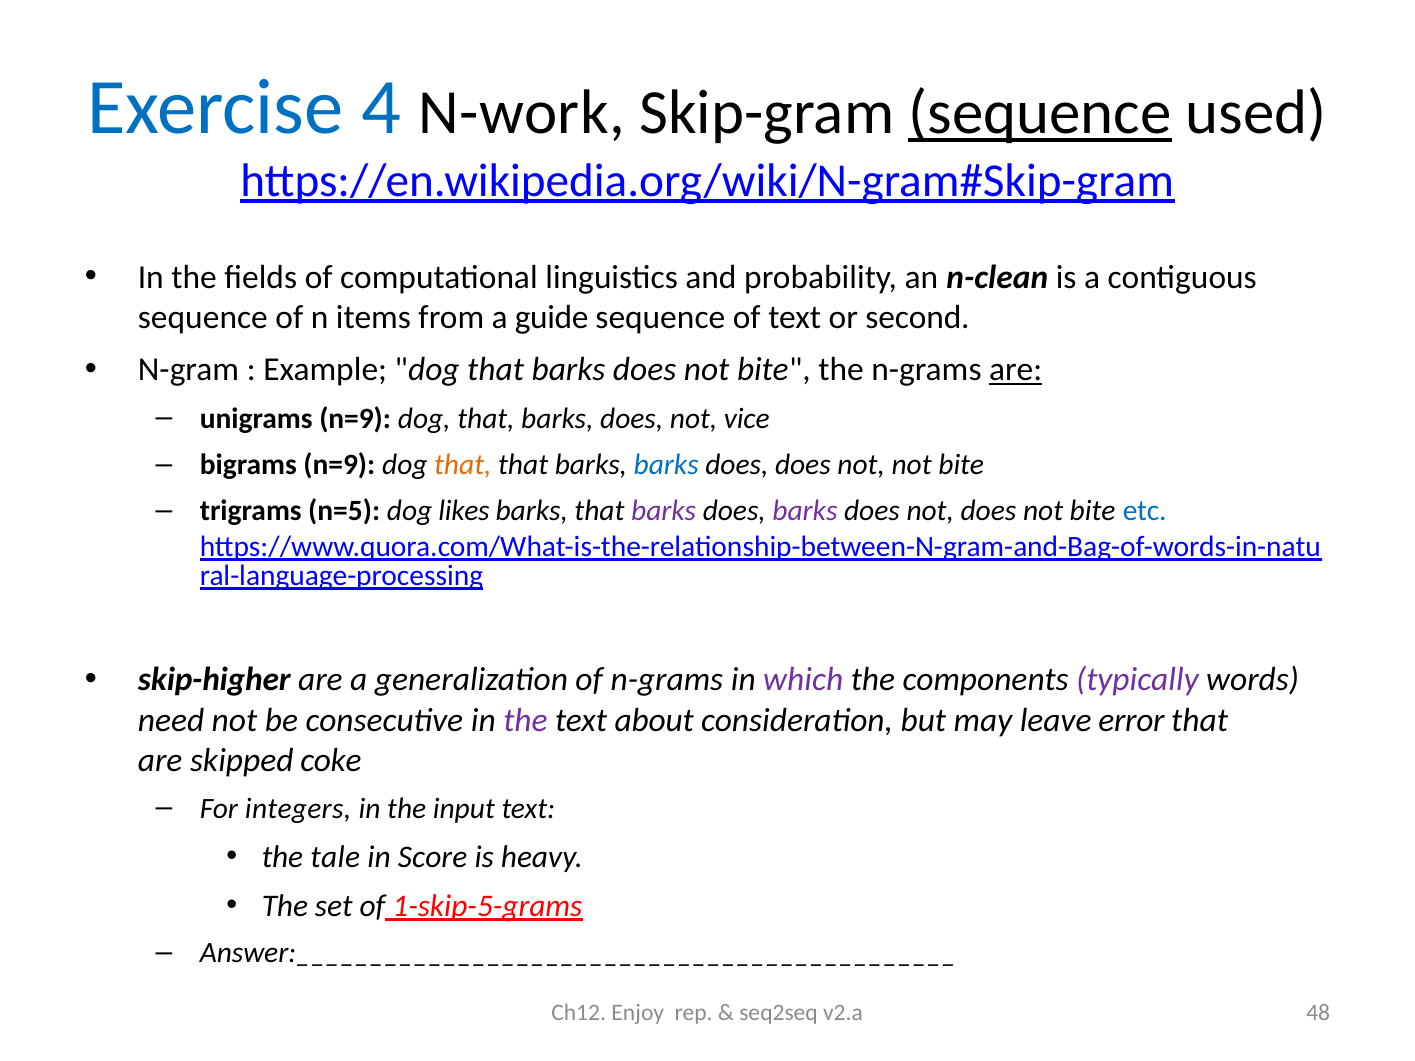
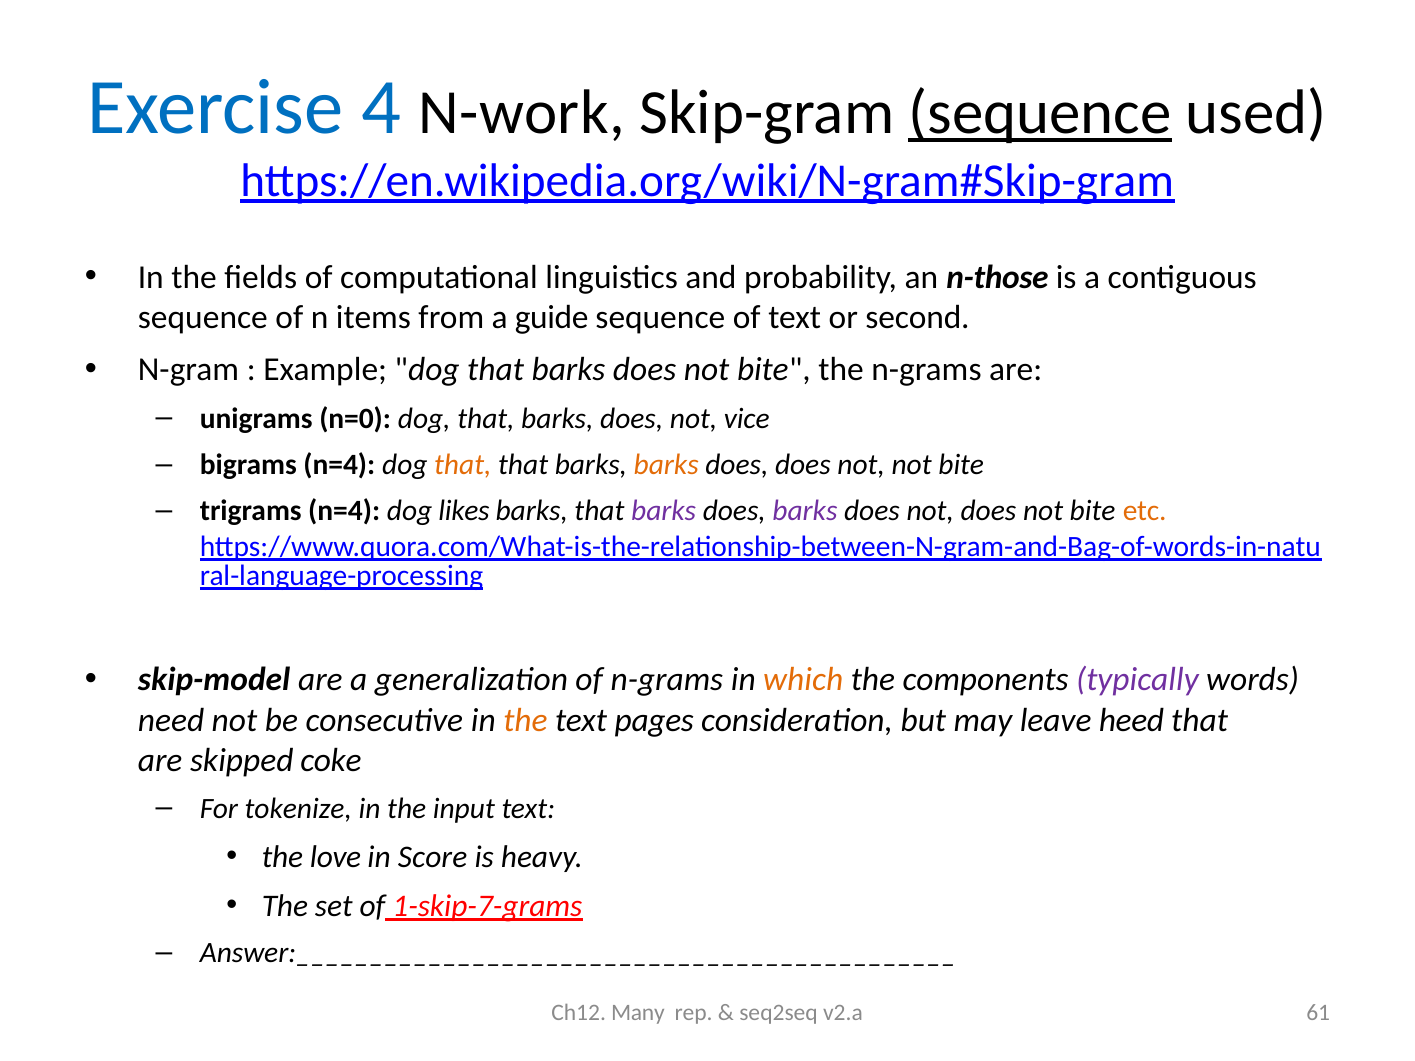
n-clean: n-clean -> n-those (997, 277)
are underline: present -> none (1016, 370)
unigrams n=9: n=9 -> n=0 (355, 418)
bigrams n=9: n=9 -> n=4 (339, 465)
barks colour: blue -> orange (666, 465)
trigrams n=5: n=5 -> n=4 (344, 511)
etc colour: blue -> orange (1145, 511)
skip-higher: skip-higher -> skip-model (214, 680)
which colour: purple -> orange (803, 680)
the colour: purple -> orange (525, 720)
about: about -> pages (654, 720)
error: error -> heed (1132, 720)
integers: integers -> tokenize (298, 809)
tale: tale -> love (336, 857)
1-skip-5-grams: 1-skip-5-grams -> 1-skip-7-grams (487, 906)
Enjoy: Enjoy -> Many (638, 1013)
48: 48 -> 61 (1318, 1013)
